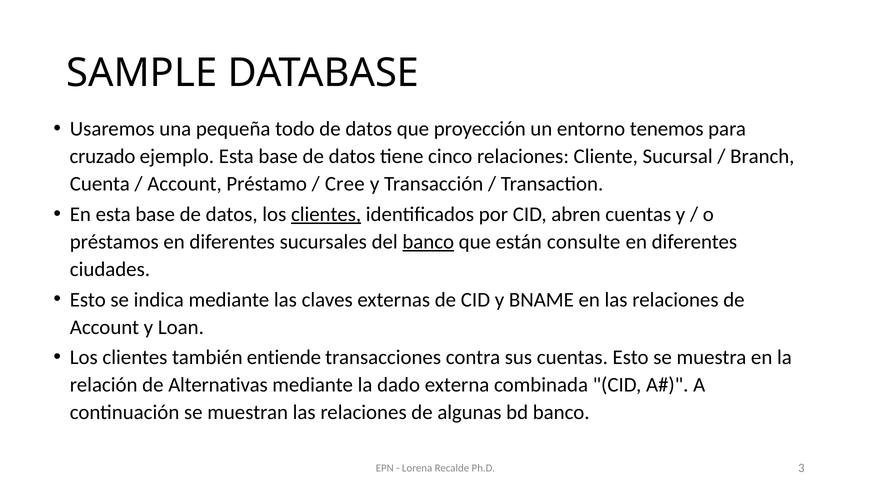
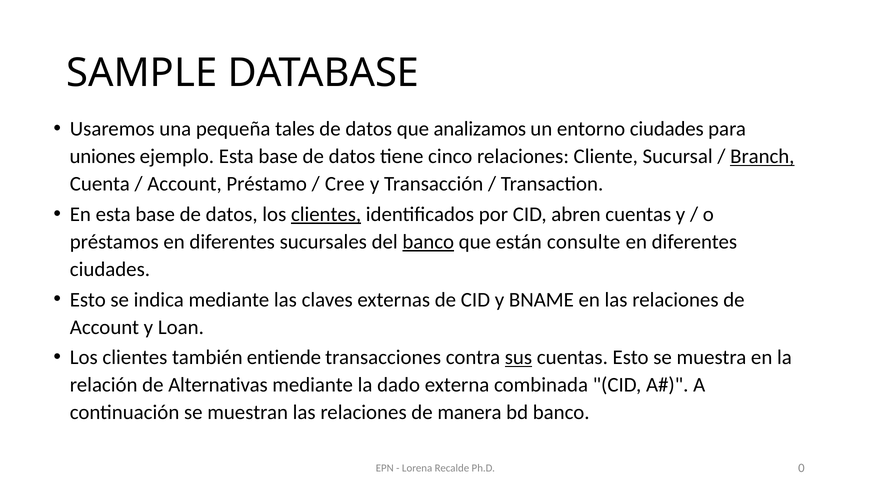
todo: todo -> tales (295, 129)
proyección: proyección -> analizamos (480, 129)
entorno tenemos: tenemos -> ciudades (667, 129)
cruzado: cruzado -> uniones (103, 157)
Branch underline: none -> present (762, 157)
sus underline: none -> present (518, 357)
algunas: algunas -> manera (469, 412)
3: 3 -> 0 (801, 468)
